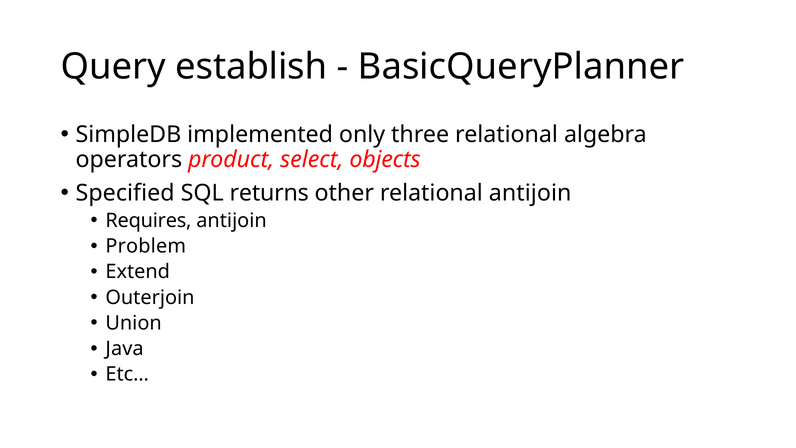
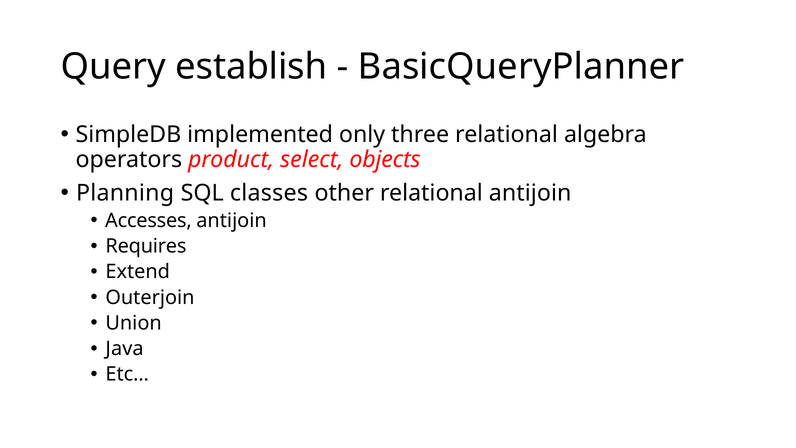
Specified: Specified -> Planning (125, 193)
returns: returns -> classes (269, 193)
Requires: Requires -> Accesses (148, 220)
Problem: Problem -> Requires (146, 246)
